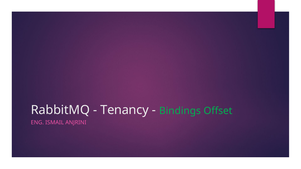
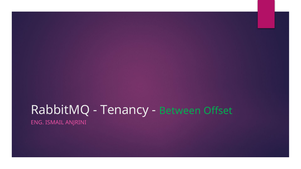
Bindings: Bindings -> Between (180, 111)
